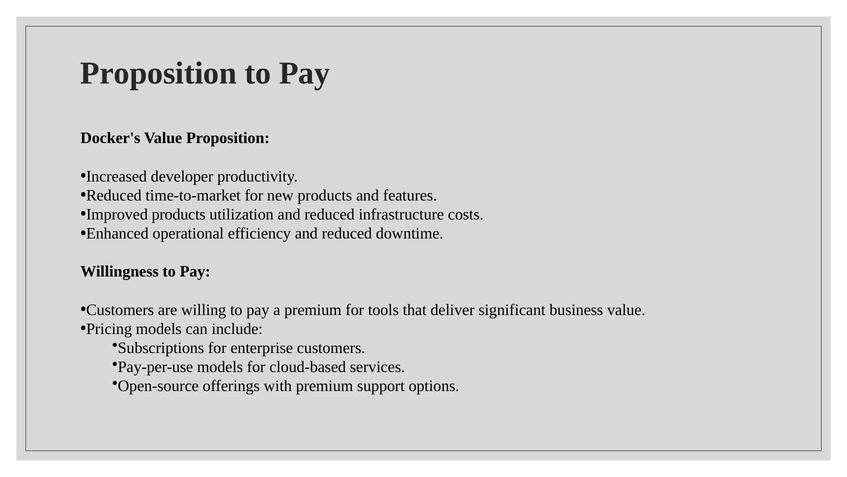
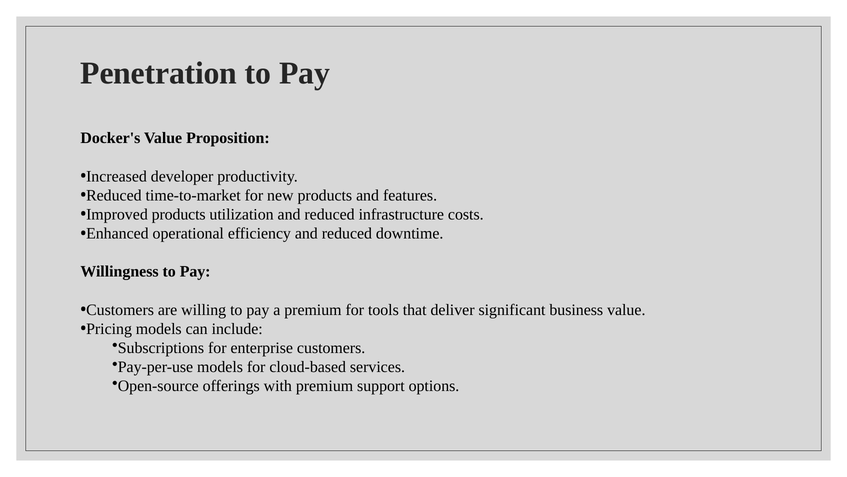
Proposition: Proposition -> Penetration (159, 73)
